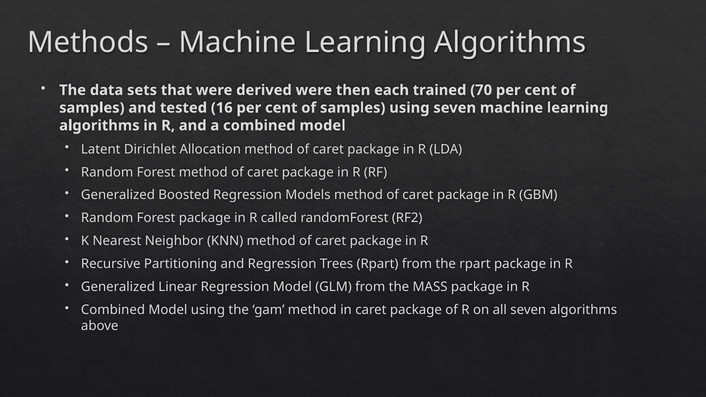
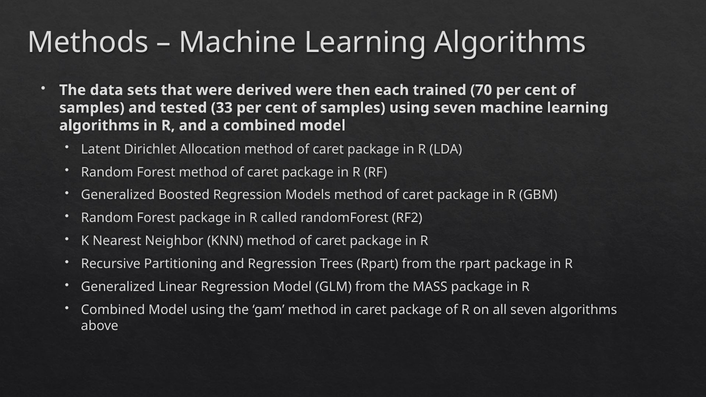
16: 16 -> 33 (222, 108)
